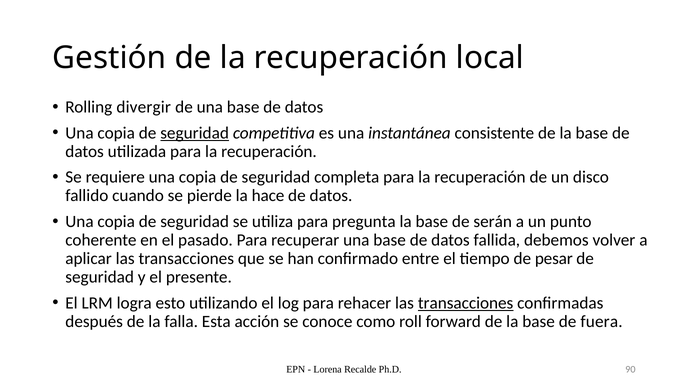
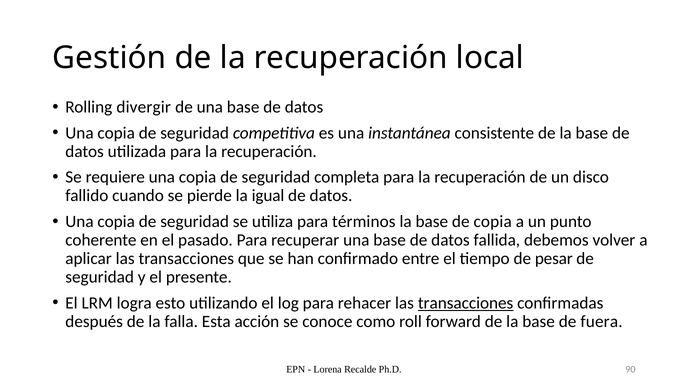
seguridad underline: present -> none (195, 133)
hace: hace -> igual (268, 196)
pregunta: pregunta -> términos (364, 222)
de serán: serán -> copia (493, 222)
